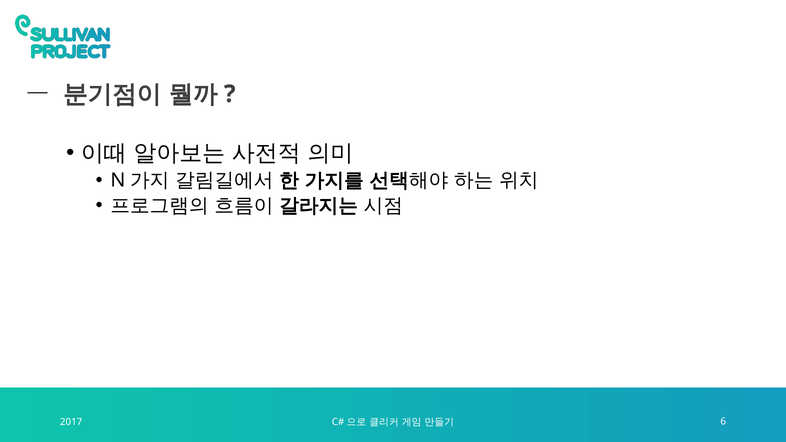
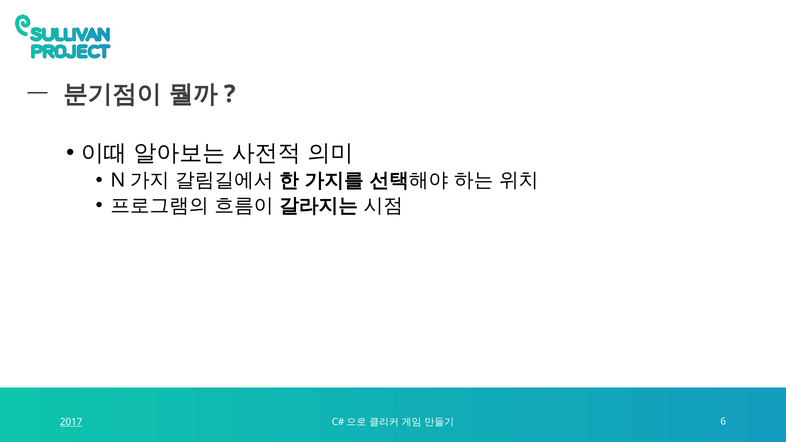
2017 underline: none -> present (71, 422)
